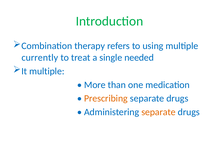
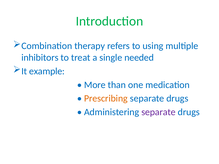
currently: currently -> inhibitors (40, 58)
It multiple: multiple -> example (47, 71)
separate colour: orange -> purple (158, 112)
